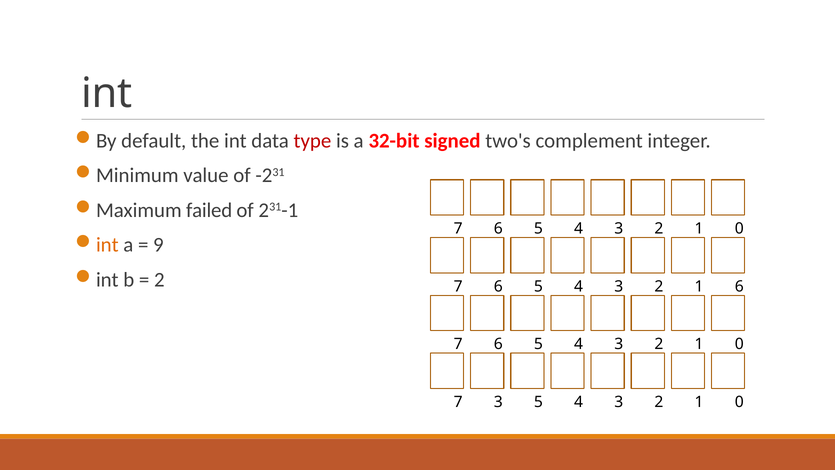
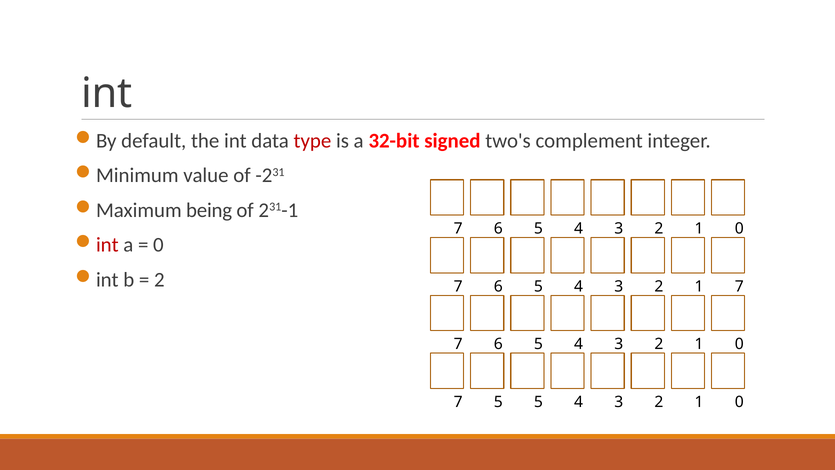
failed: failed -> being (209, 210)
int colour: orange -> red (107, 245)
9: 9 -> 0 (158, 245)
1 6: 6 -> 7 (739, 286)
7 3: 3 -> 5 (498, 402)
